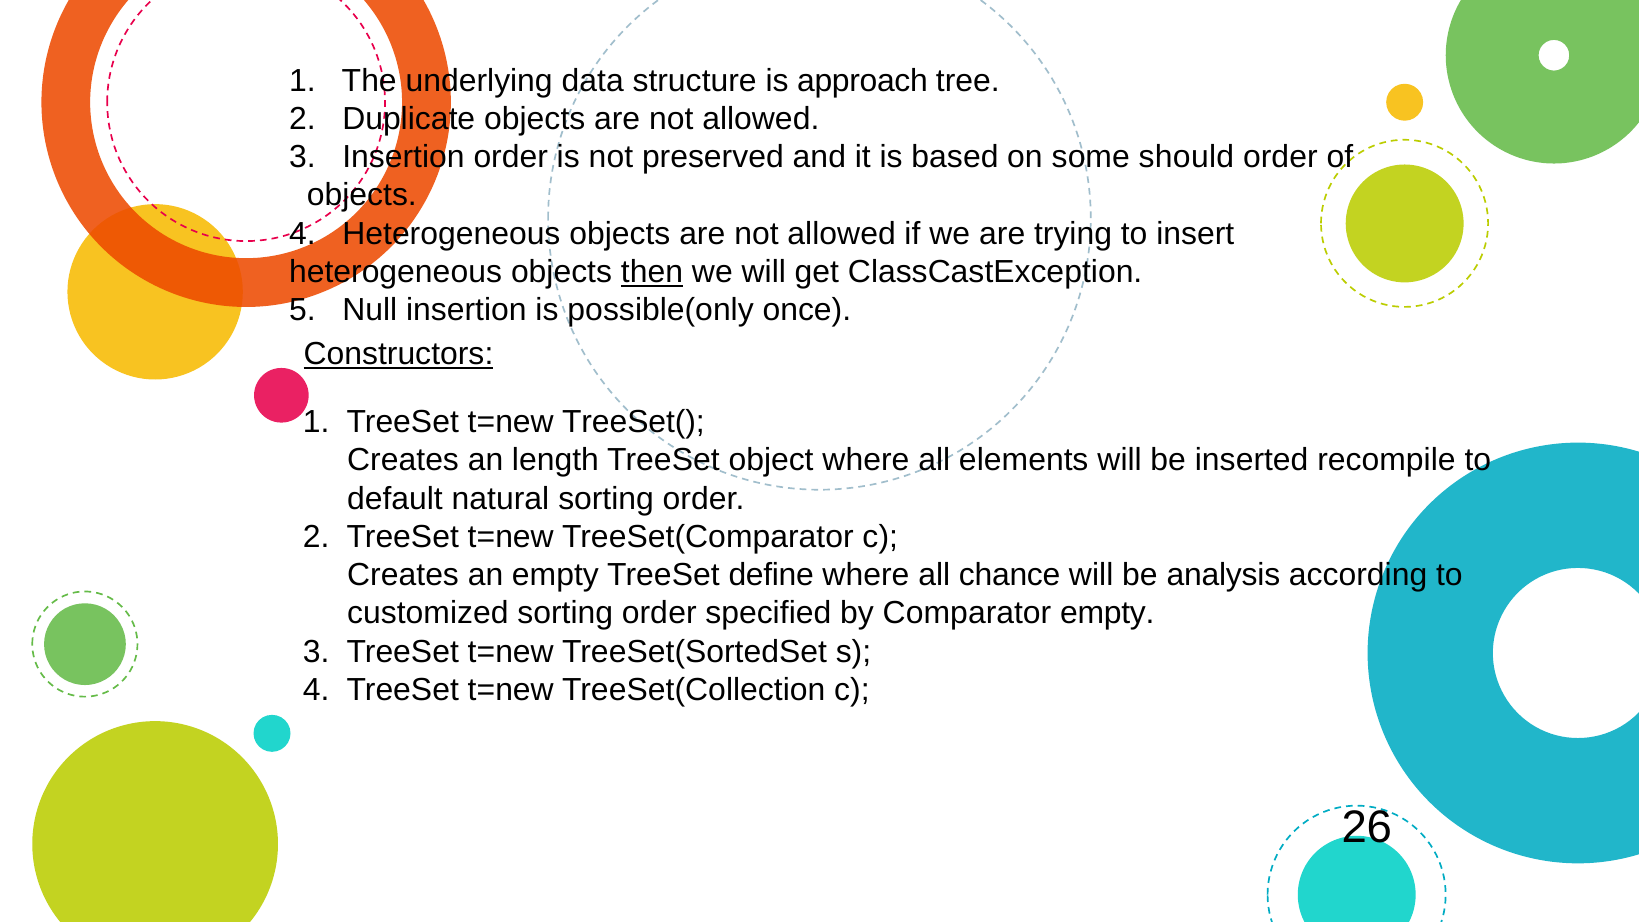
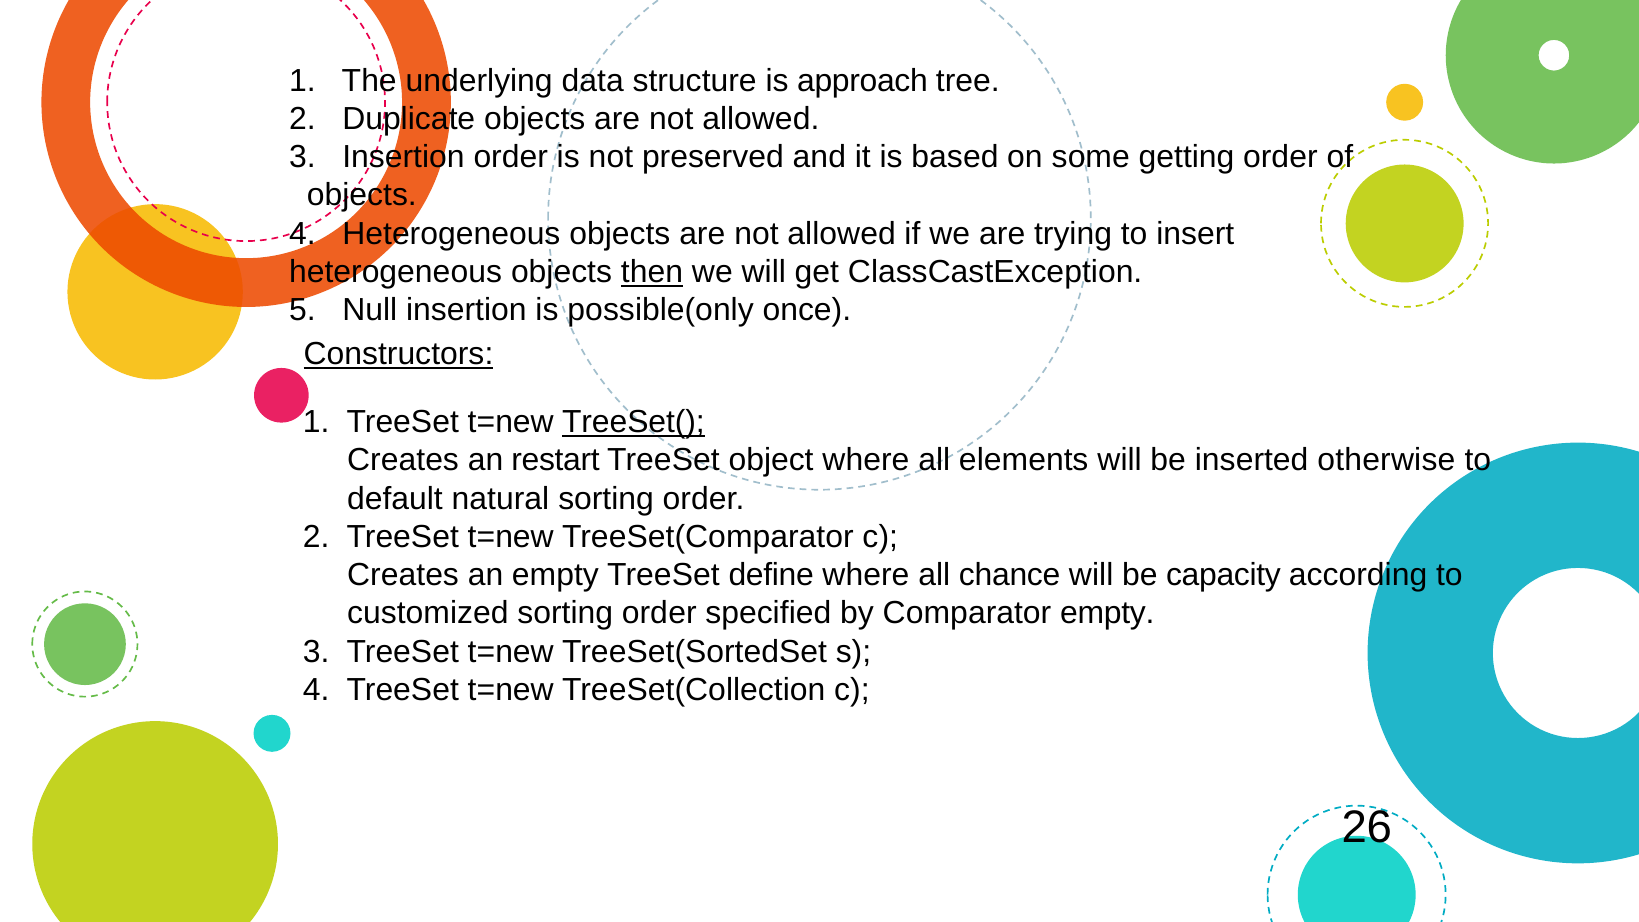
should: should -> getting (1187, 157)
TreeSet( underline: none -> present (633, 422)
length: length -> restart (556, 460)
recompile: recompile -> otherwise (1386, 460)
analysis: analysis -> capacity (1223, 575)
